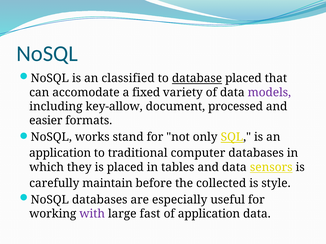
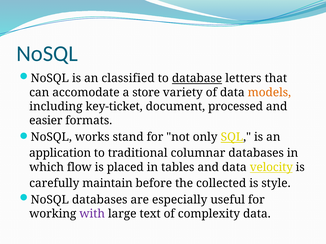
database placed: placed -> letters (243, 78)
fixed: fixed -> store (146, 93)
models colour: purple -> orange (269, 93)
key-allow: key-allow -> key-ticket (114, 107)
computer: computer -> columnar (198, 153)
they: they -> flow (79, 168)
sensors: sensors -> velocity (271, 168)
fast: fast -> text (150, 214)
of application: application -> complexity (209, 214)
